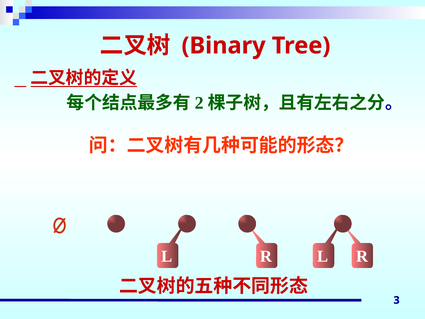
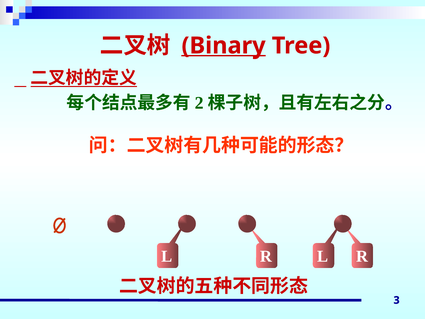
Binary underline: none -> present (224, 46)
